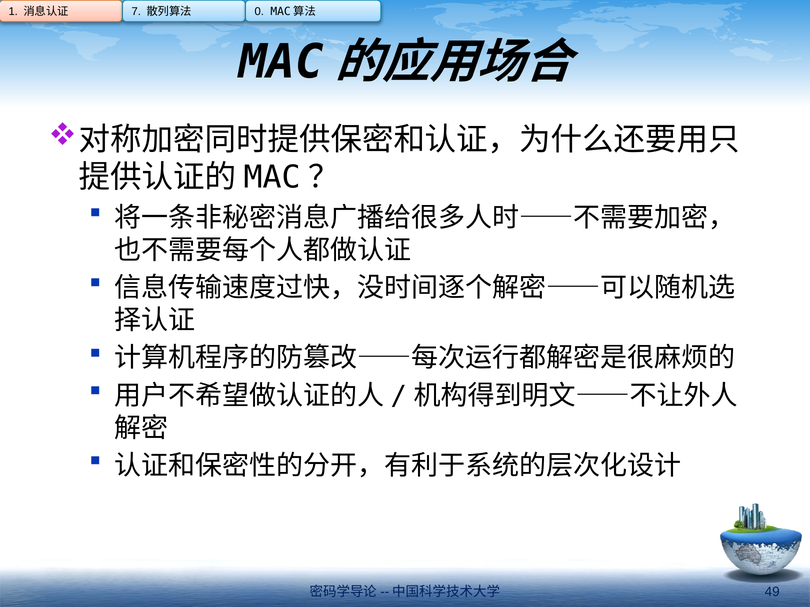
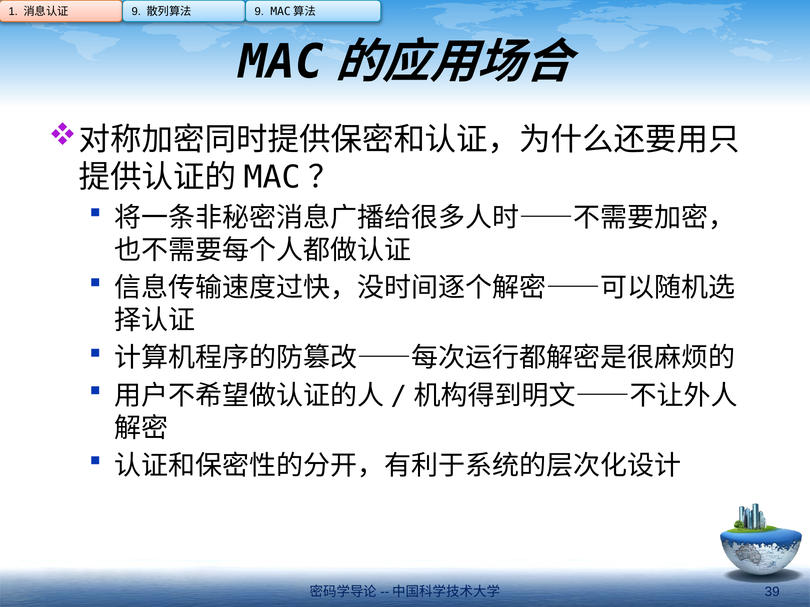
7: 7 -> 9 (136, 12)
0: 0 -> 9 (259, 12)
49: 49 -> 39 (772, 592)
